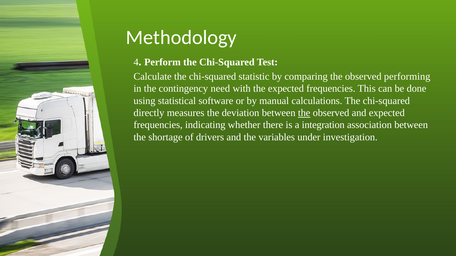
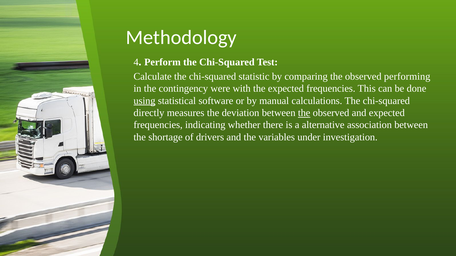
need: need -> were (220, 89)
using underline: none -> present (144, 101)
integration: integration -> alternative (323, 125)
